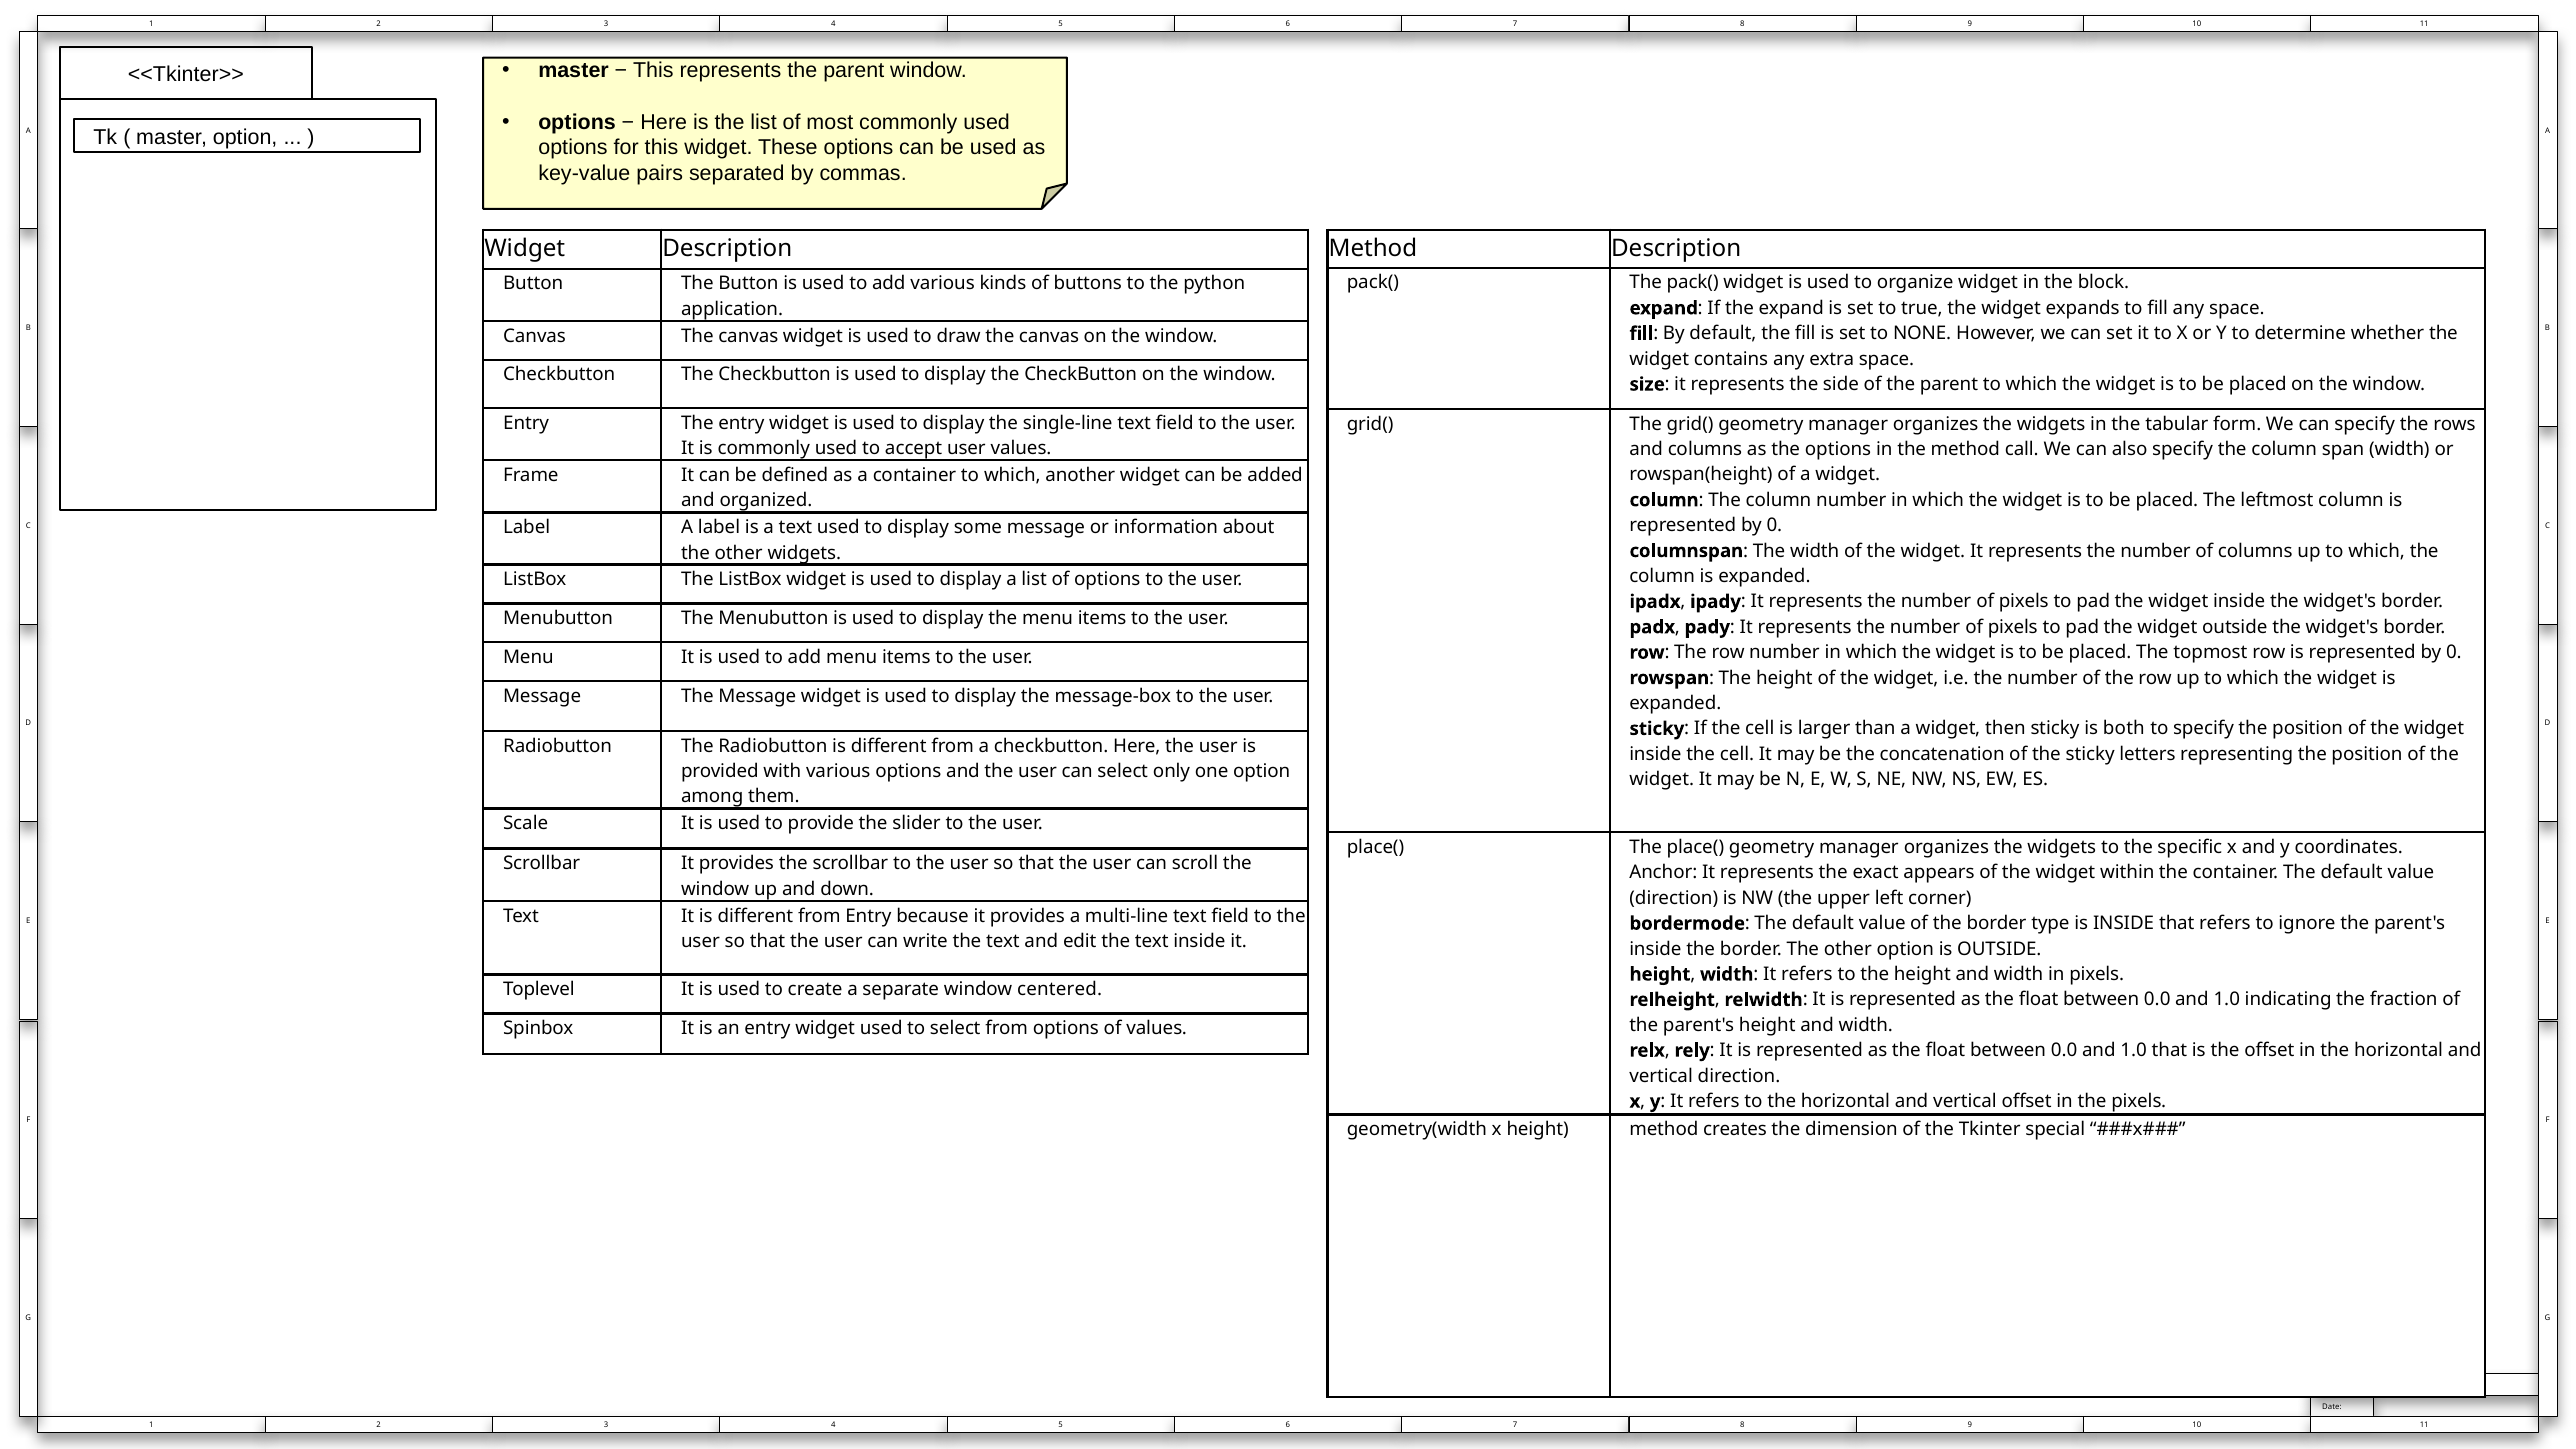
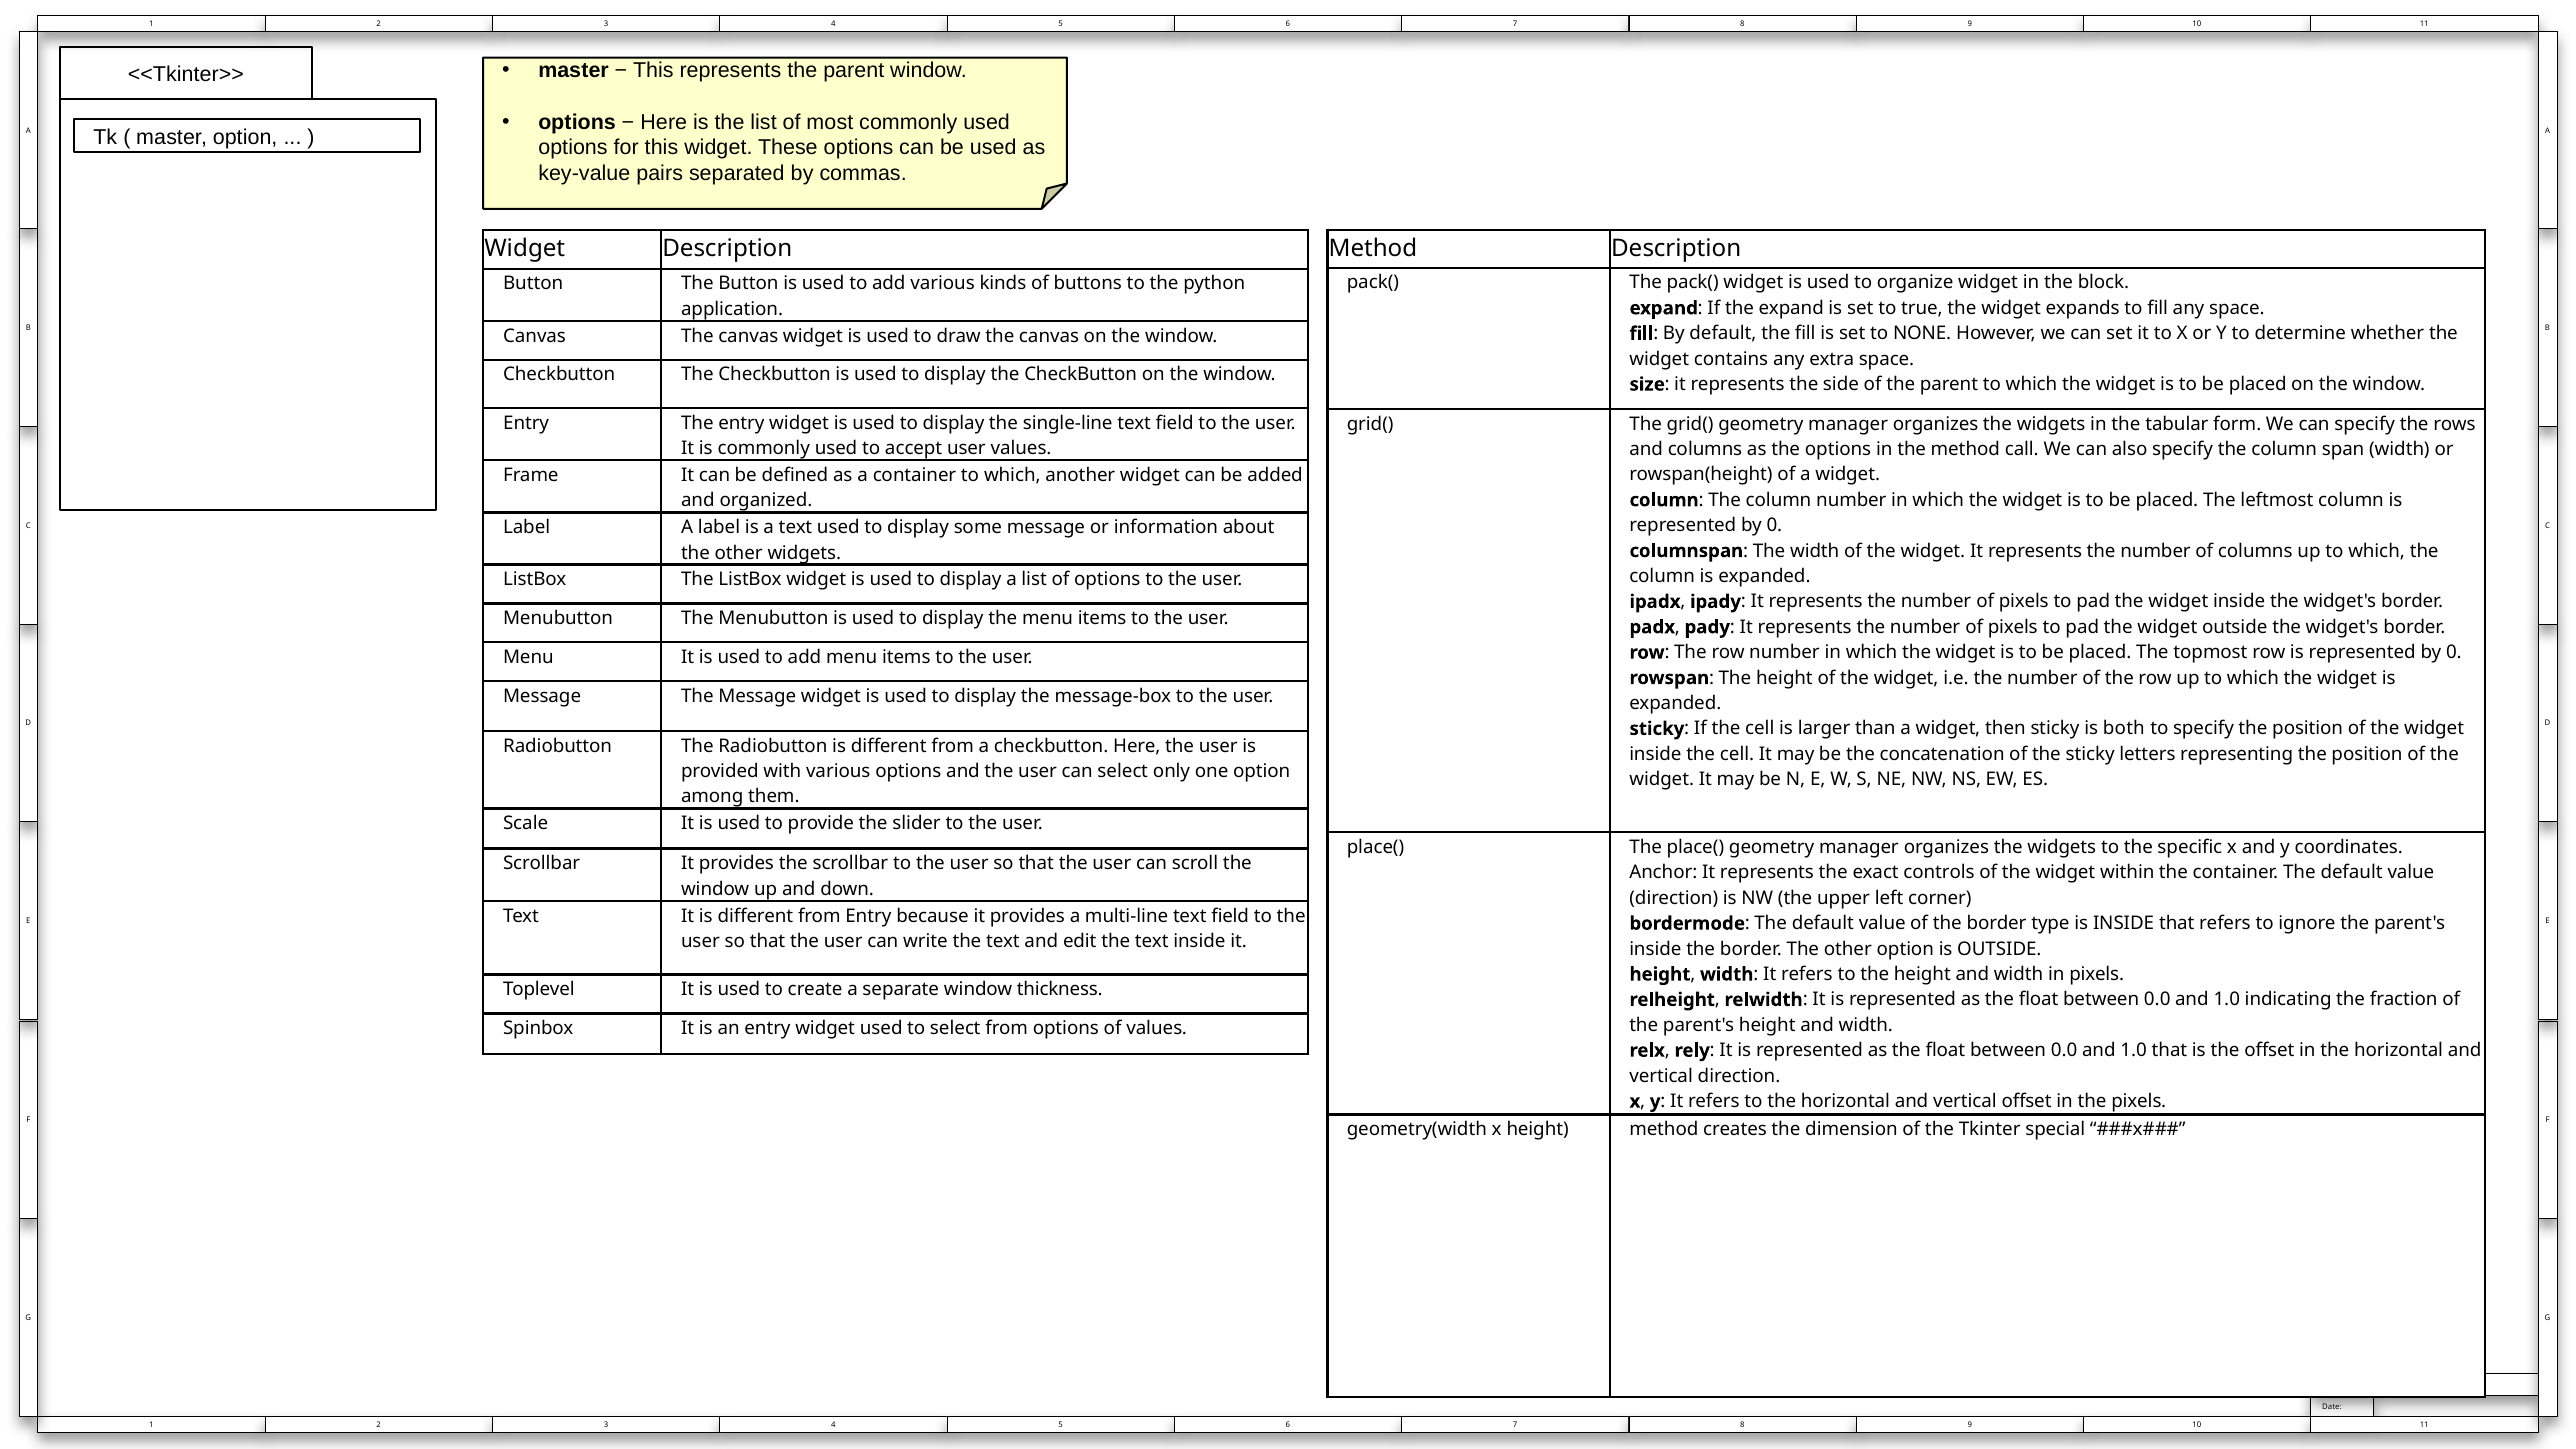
appears: appears -> controls (1939, 873)
centered: centered -> thickness (1060, 990)
